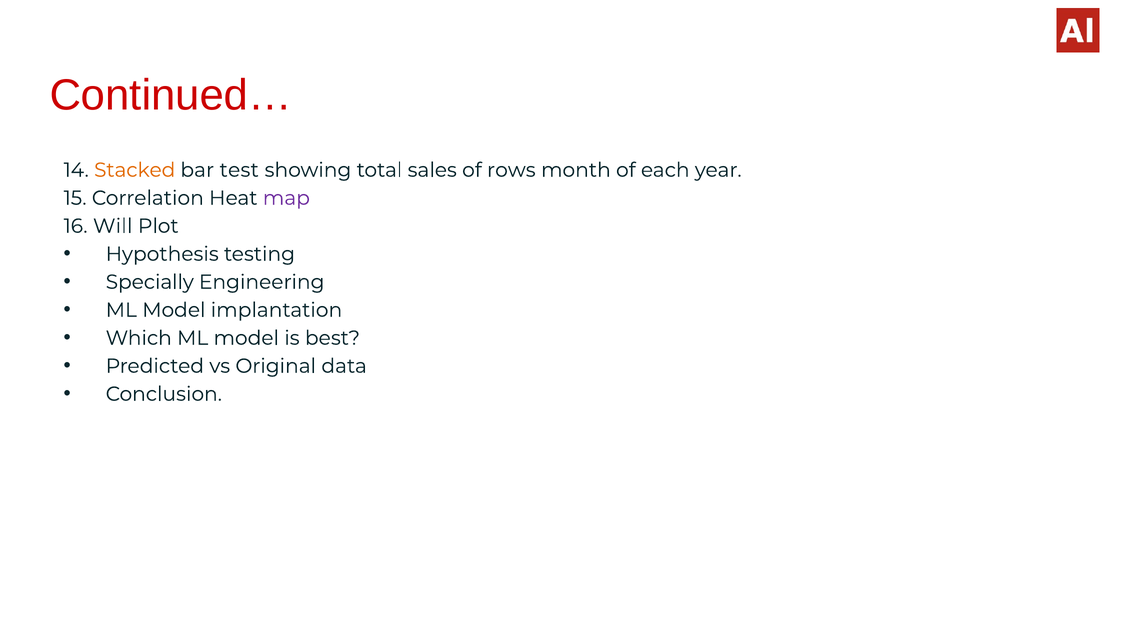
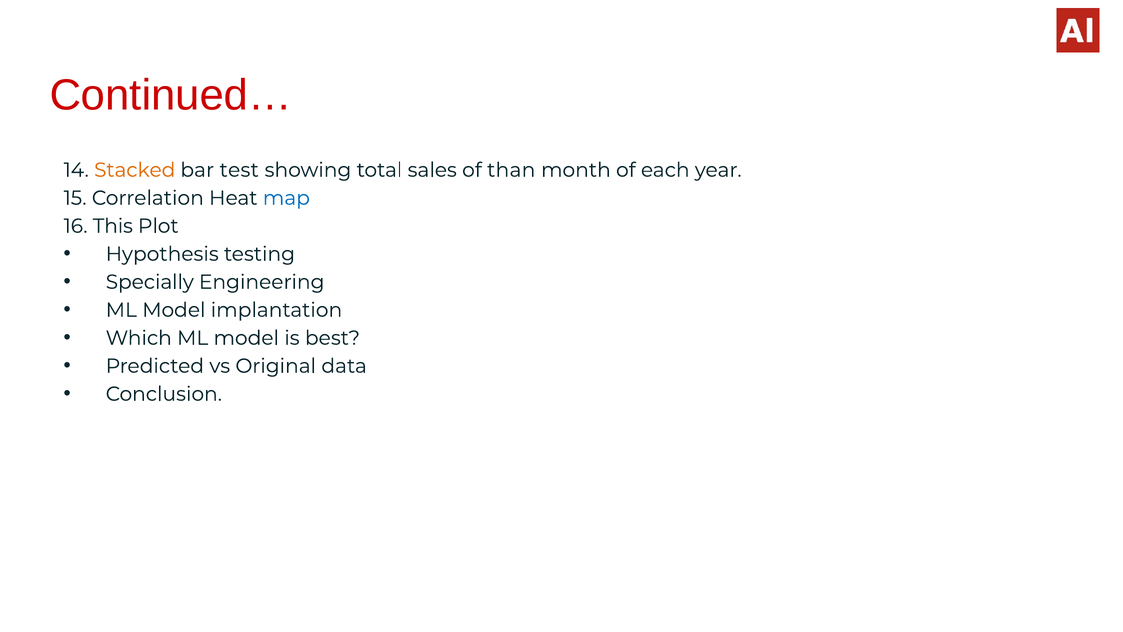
rows: rows -> than (511, 170)
map colour: purple -> blue (286, 198)
Will: Will -> This (113, 226)
